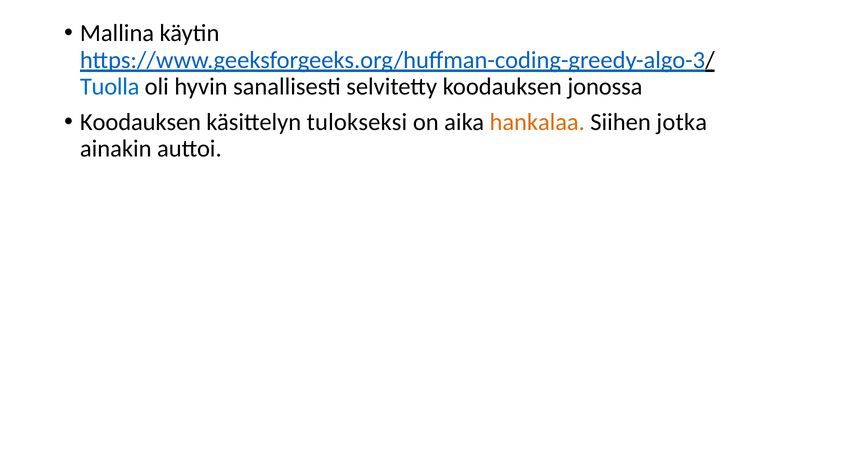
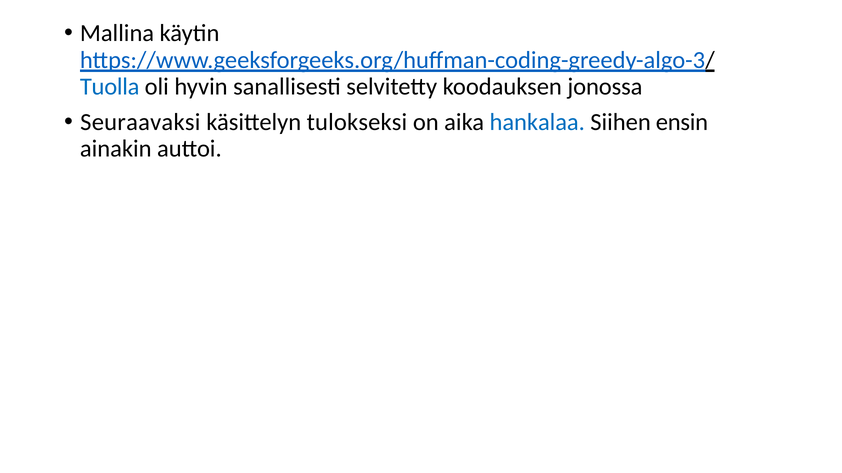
Koodauksen: Koodauksen -> Seuraavaksi (140, 122)
hankalaa colour: orange -> blue (537, 122)
jotka: jotka -> ensin (682, 122)
